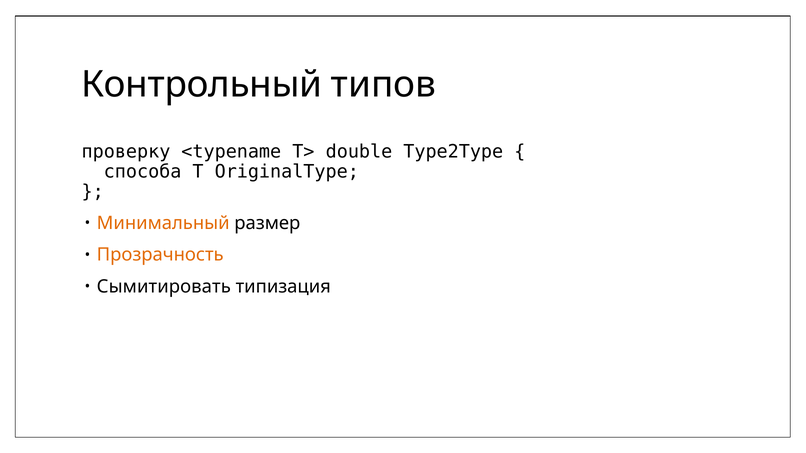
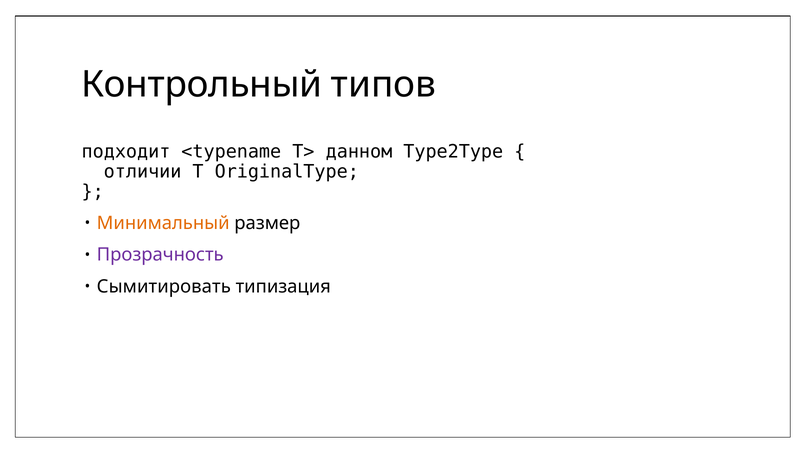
проверку: проверку -> подходит (126, 152)
double: double -> данном (359, 152)
способа: способа -> отличии (143, 172)
Прозрачность colour: orange -> purple (160, 255)
